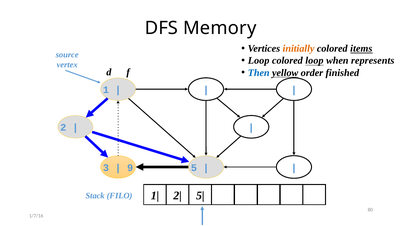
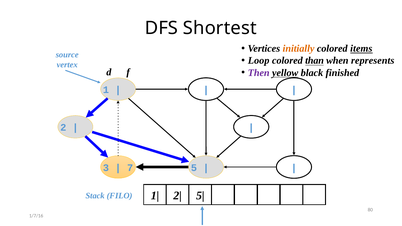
Memory: Memory -> Shortest (220, 28)
colored loop: loop -> than (315, 61)
Then colour: blue -> purple (259, 73)
order: order -> black (312, 73)
9: 9 -> 7 (130, 168)
